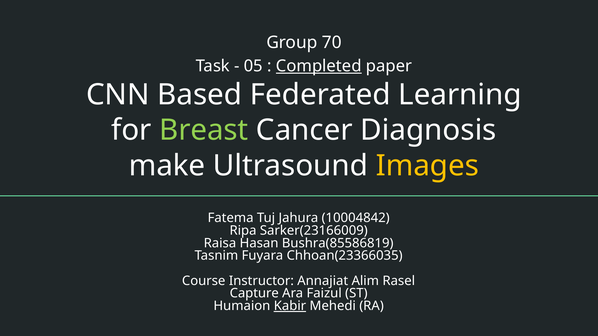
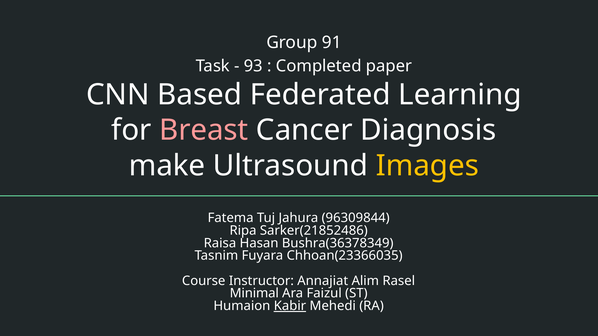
70: 70 -> 91 (332, 43)
05: 05 -> 93 (253, 66)
Completed underline: present -> none (319, 66)
Breast colour: light green -> pink (204, 130)
10004842: 10004842 -> 96309844 (356, 218)
Sarker(23166009: Sarker(23166009 -> Sarker(21852486 (314, 231)
Bushra(85586819: Bushra(85586819 -> Bushra(36378349 (338, 243)
Capture: Capture -> Minimal (254, 294)
